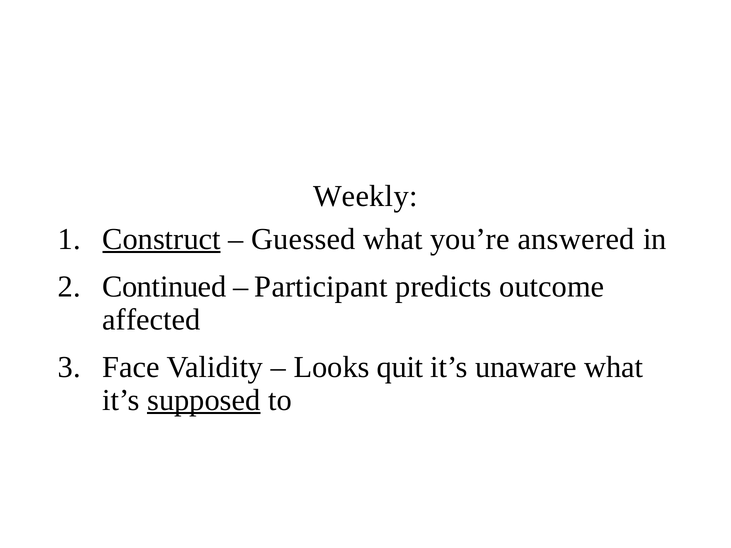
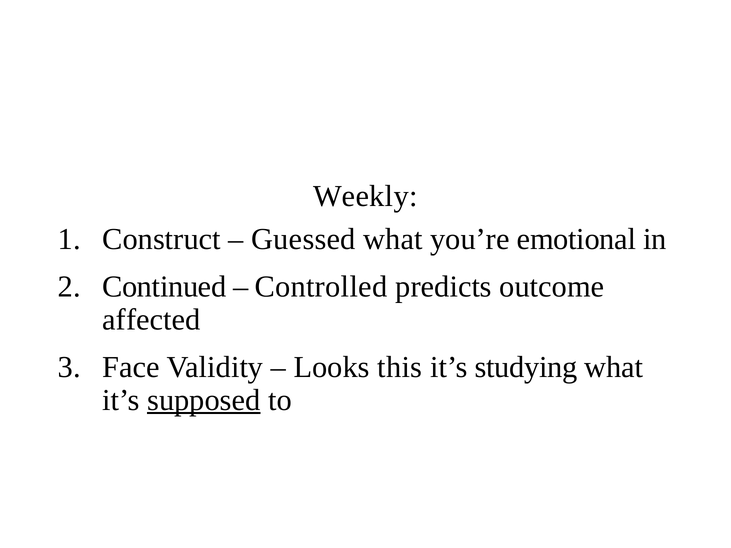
Construct underline: present -> none (162, 239)
answered: answered -> emotional (576, 239)
Participant: Participant -> Controlled (321, 287)
quit: quit -> this (400, 367)
unaware: unaware -> studying (526, 367)
